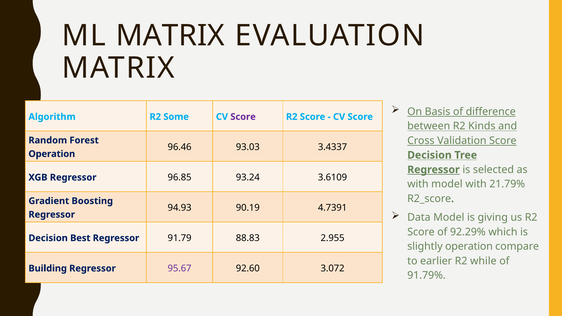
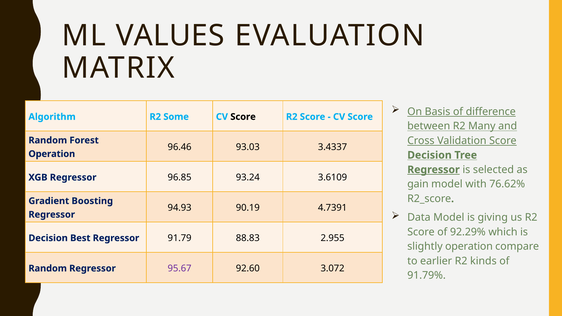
ML MATRIX: MATRIX -> VALUES (170, 36)
Score colour: purple -> black (243, 117)
Kinds: Kinds -> Many (482, 126)
with: with -> gain (418, 184)
21.79%: 21.79% -> 76.62% (507, 184)
while: while -> kinds (483, 261)
Building: Building -> Random (48, 269)
